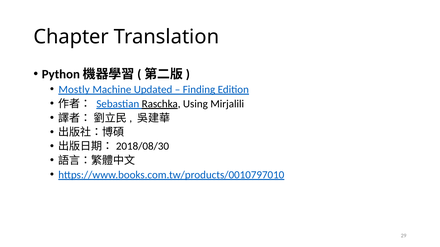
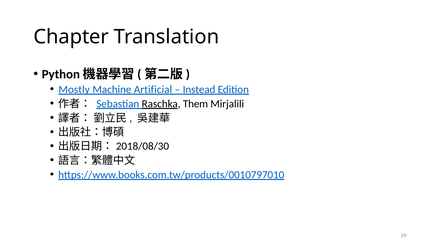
Updated: Updated -> Artificial (153, 90)
Finding: Finding -> Instead (199, 90)
Using: Using -> Them (195, 104)
